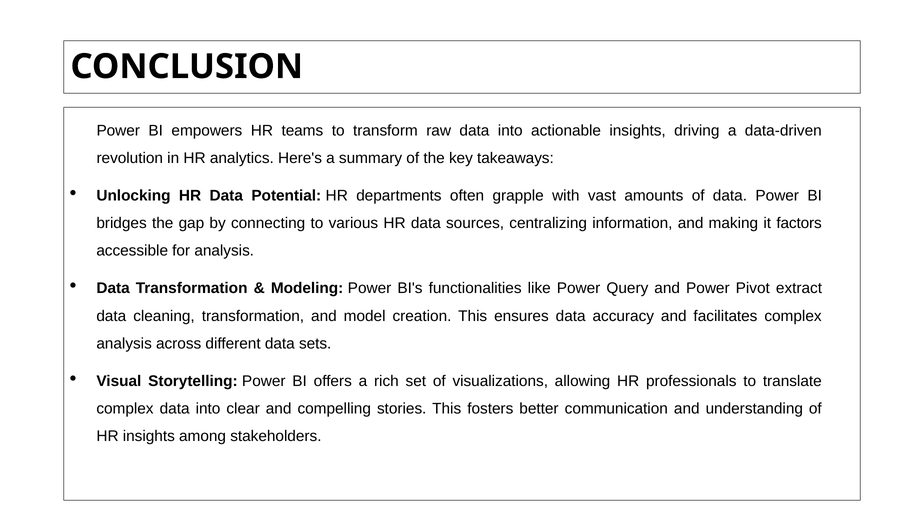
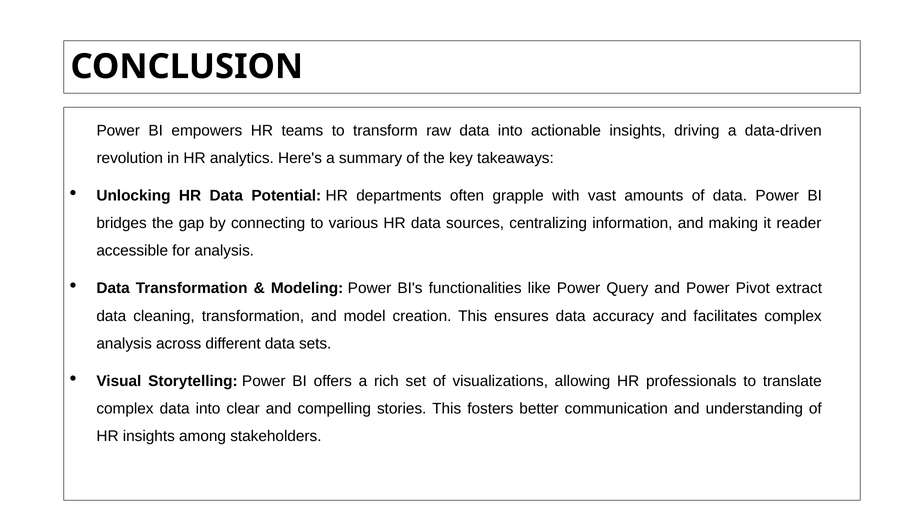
factors: factors -> reader (799, 223)
